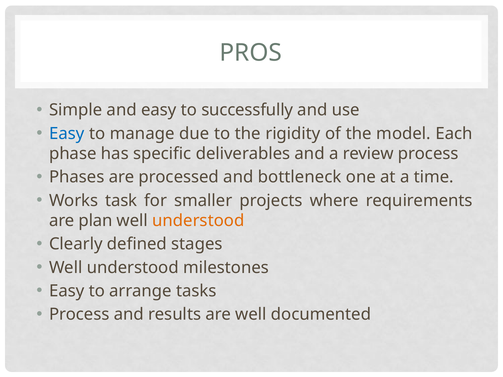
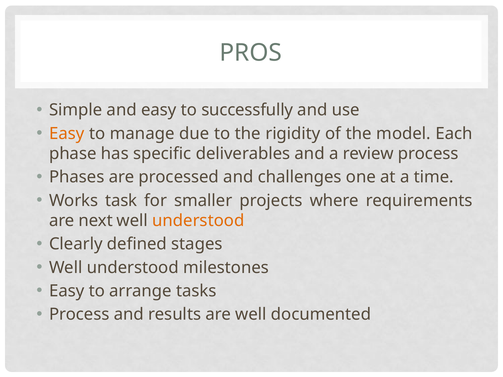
Easy colour: blue -> orange (67, 134)
bottleneck: bottleneck -> challenges (300, 177)
plan: plan -> next (96, 221)
